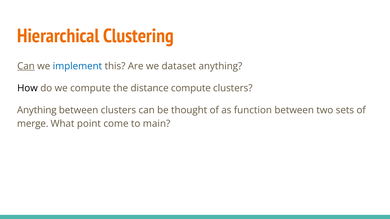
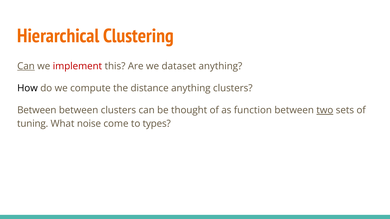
implement colour: blue -> red (77, 66)
distance compute: compute -> anything (191, 88)
Anything: Anything -> Between (37, 110)
two underline: none -> present (325, 110)
merge: merge -> tuning (33, 124)
point: point -> noise (89, 124)
main: main -> types (157, 124)
